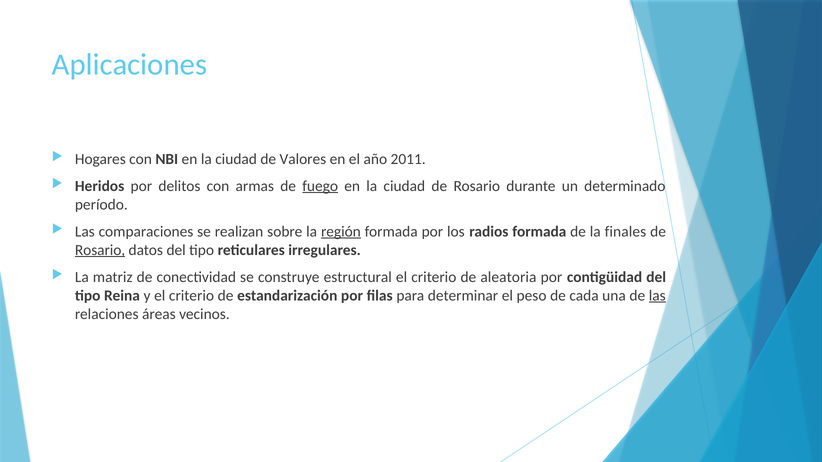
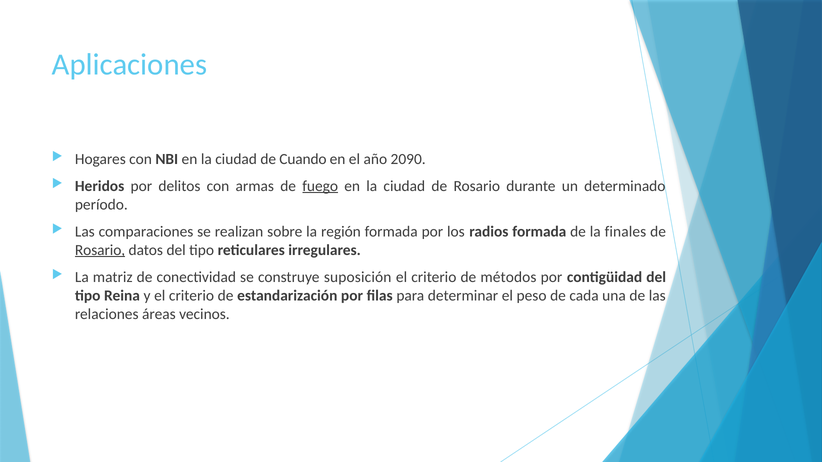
Valores: Valores -> Cuando (303, 159)
2011: 2011 -> 2090 (408, 159)
región underline: present -> none (341, 232)
estructural: estructural -> suposición (358, 277)
aleatoria: aleatoria -> métodos (508, 277)
las underline: present -> none (657, 296)
